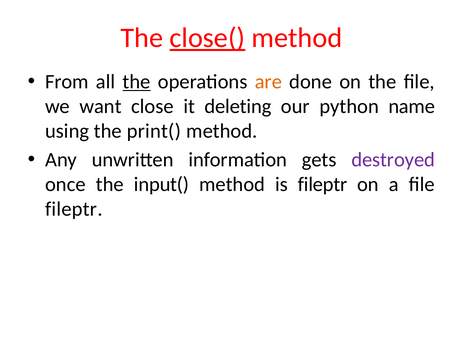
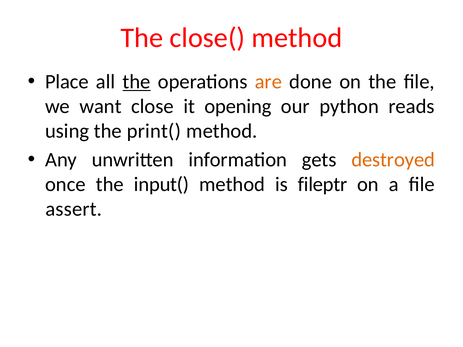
close( underline: present -> none (207, 38)
From: From -> Place (67, 82)
deleting: deleting -> opening (238, 106)
name: name -> reads (412, 106)
destroyed colour: purple -> orange (393, 160)
fileptr: fileptr -> assert (74, 209)
